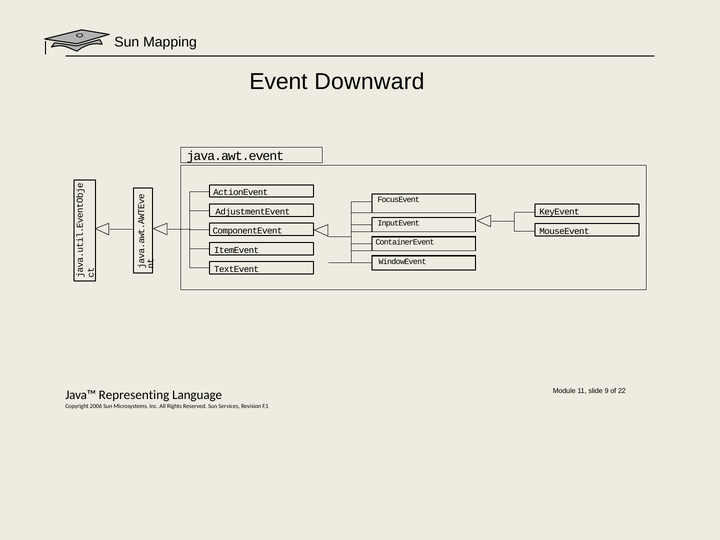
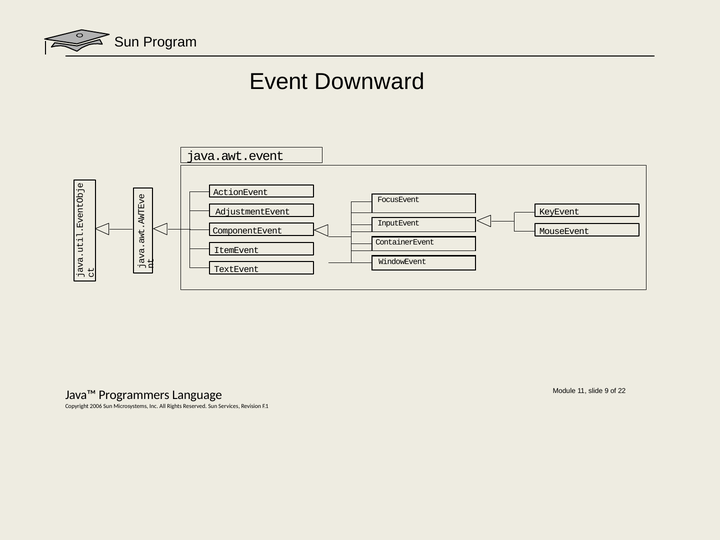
Mapping: Mapping -> Program (170, 42)
Representing: Representing -> Programmers (134, 395)
